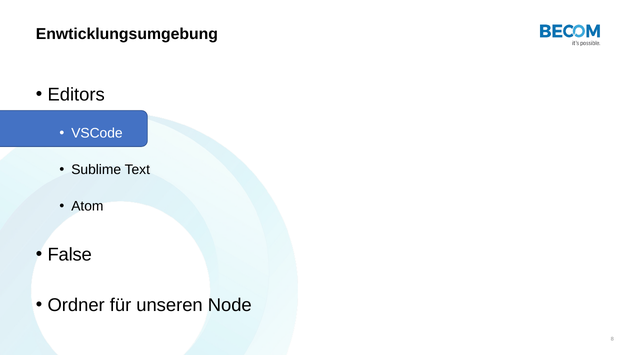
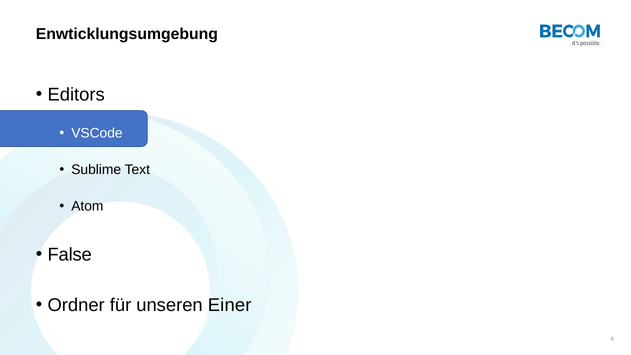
Node: Node -> Einer (230, 305)
